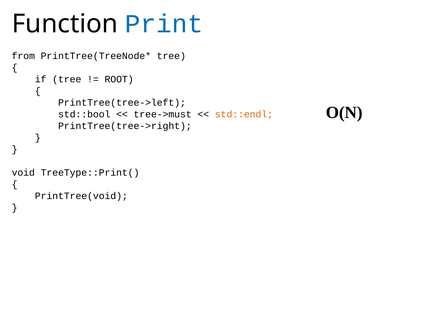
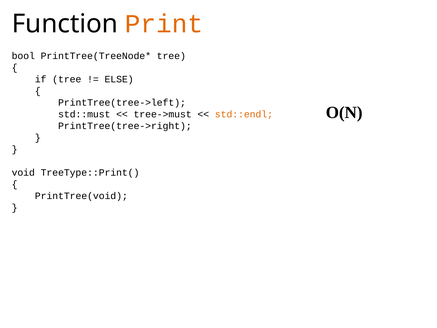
Print colour: blue -> orange (164, 24)
from: from -> bool (23, 56)
ROOT: ROOT -> ELSE (119, 79)
std::bool: std::bool -> std::must (84, 114)
